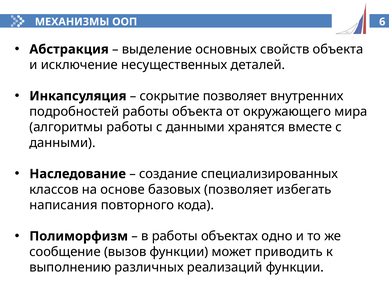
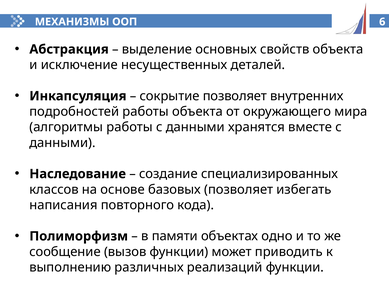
в работы: работы -> памяти (175, 236)
